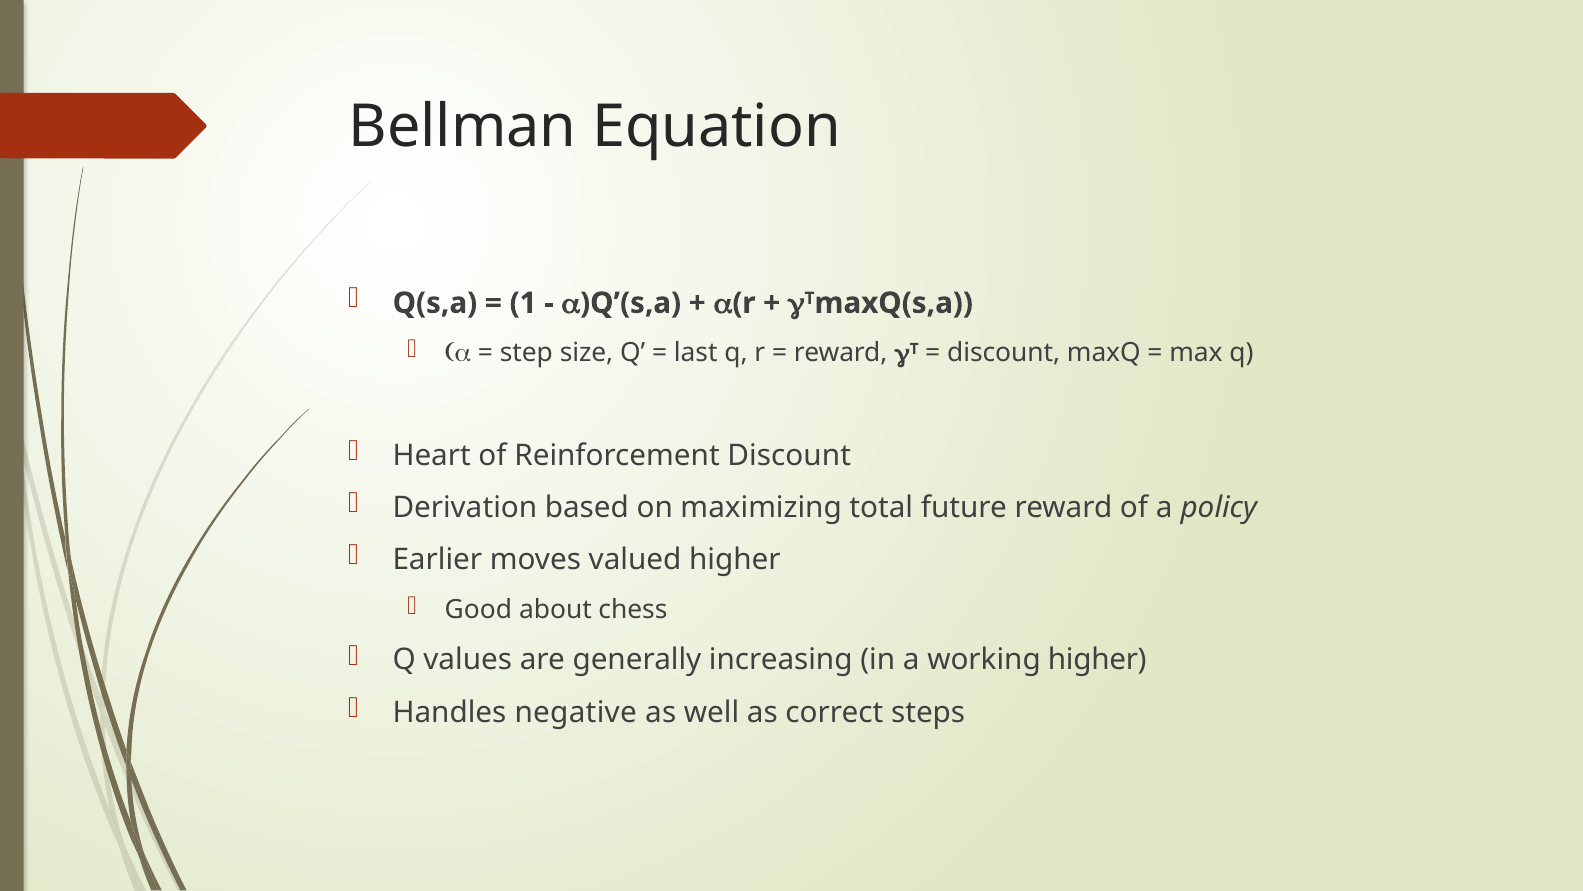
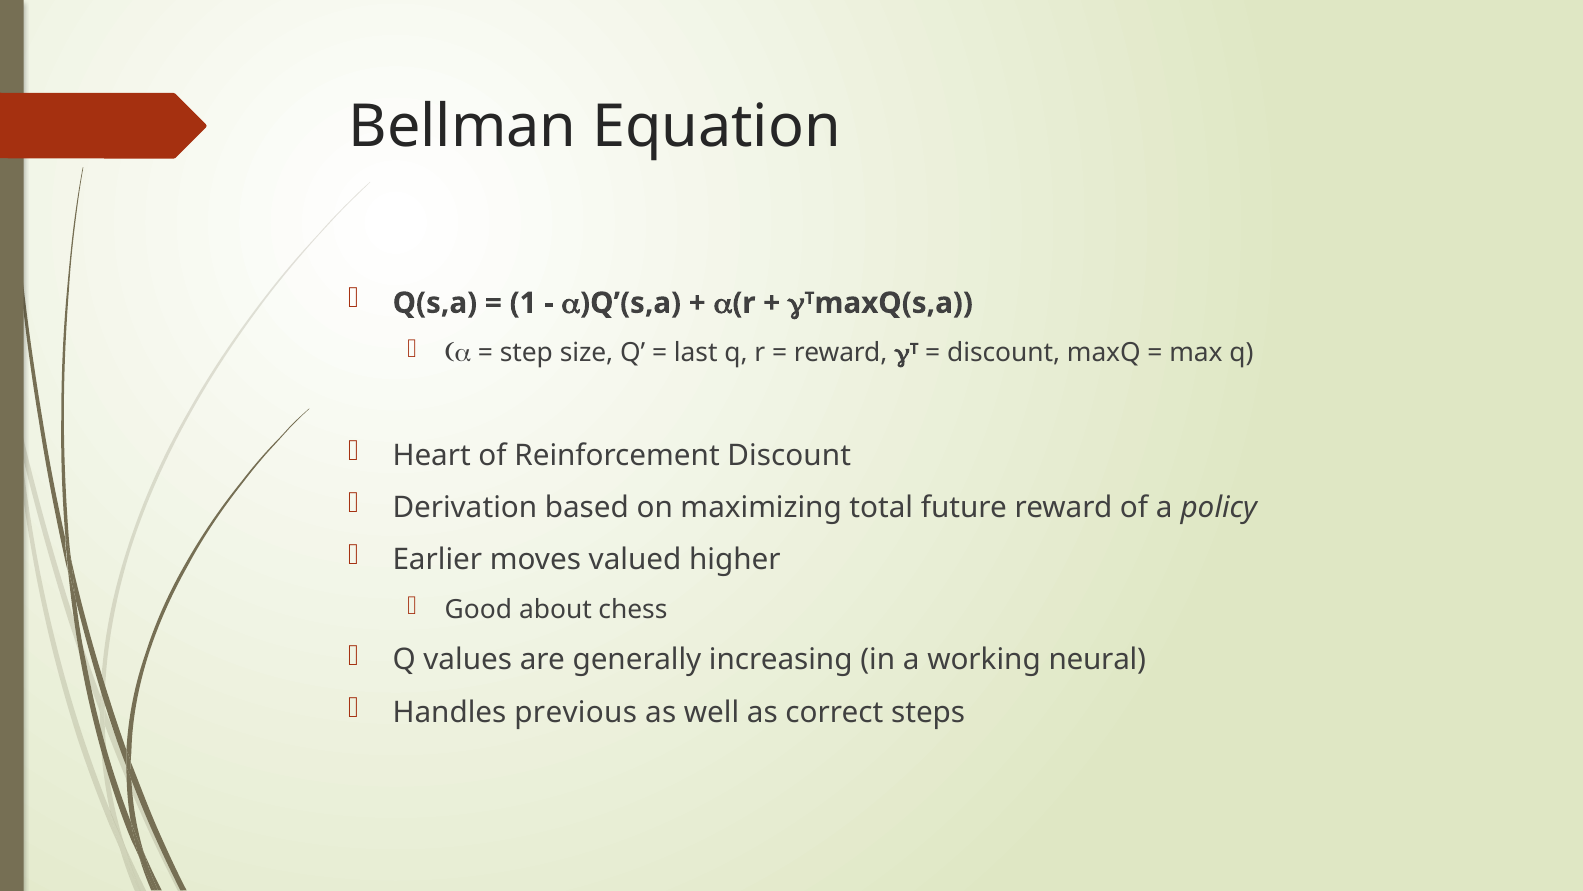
working higher: higher -> neural (1097, 660)
negative: negative -> previous (576, 712)
